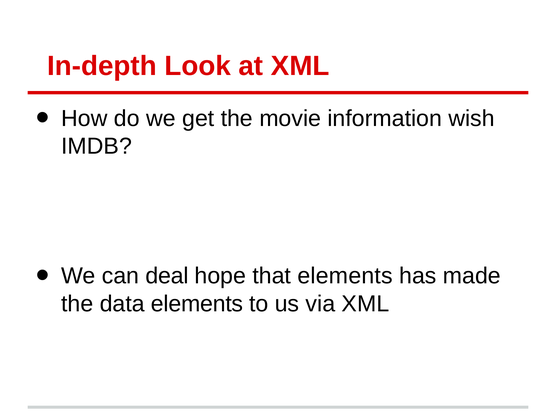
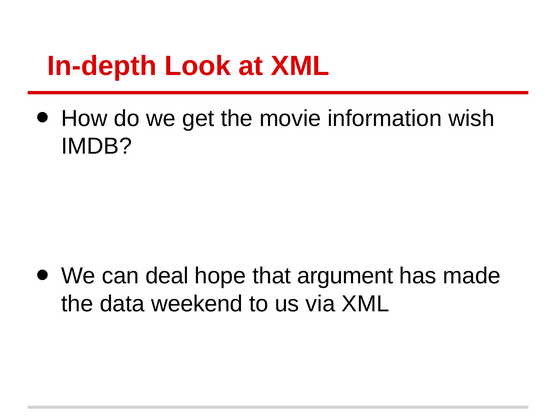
that elements: elements -> argument (345, 276)
data elements: elements -> weekend (197, 304)
